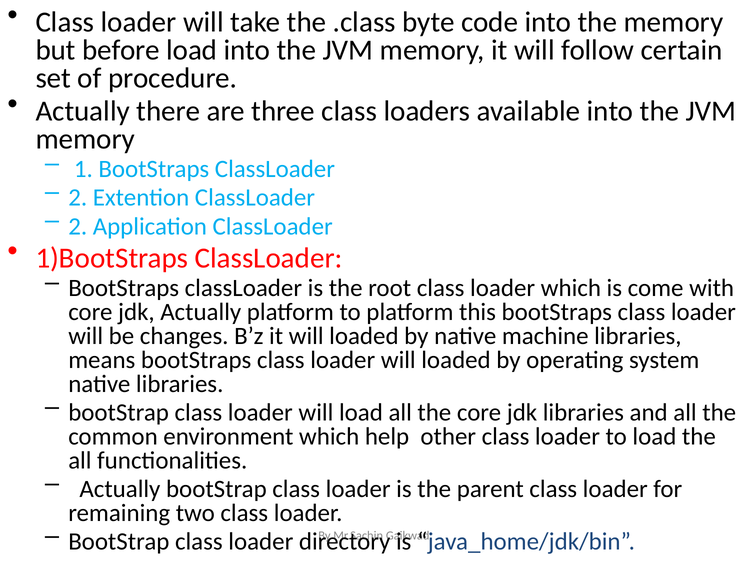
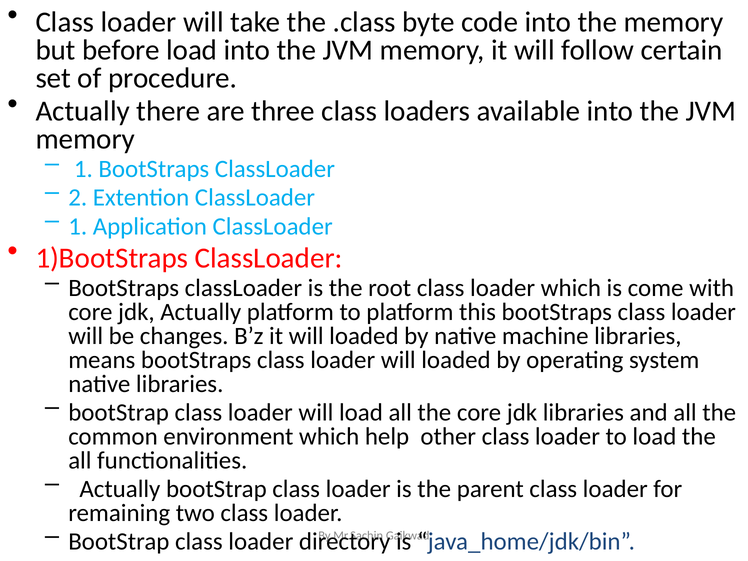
2: 2 -> 1 (78, 226)
